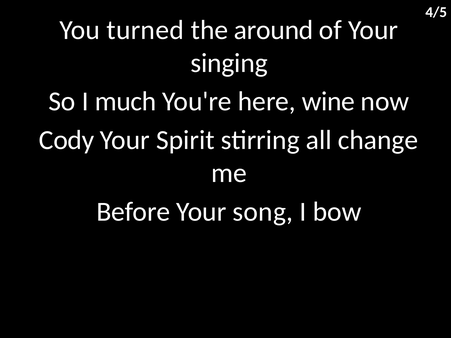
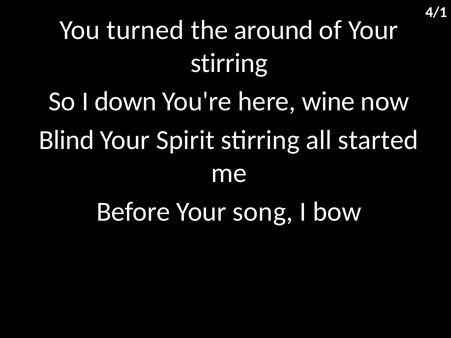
4/5: 4/5 -> 4/1 (436, 12)
singing: singing -> stirring (229, 63)
much: much -> down (126, 102)
Cody: Cody -> Blind (67, 140)
change: change -> started (378, 140)
